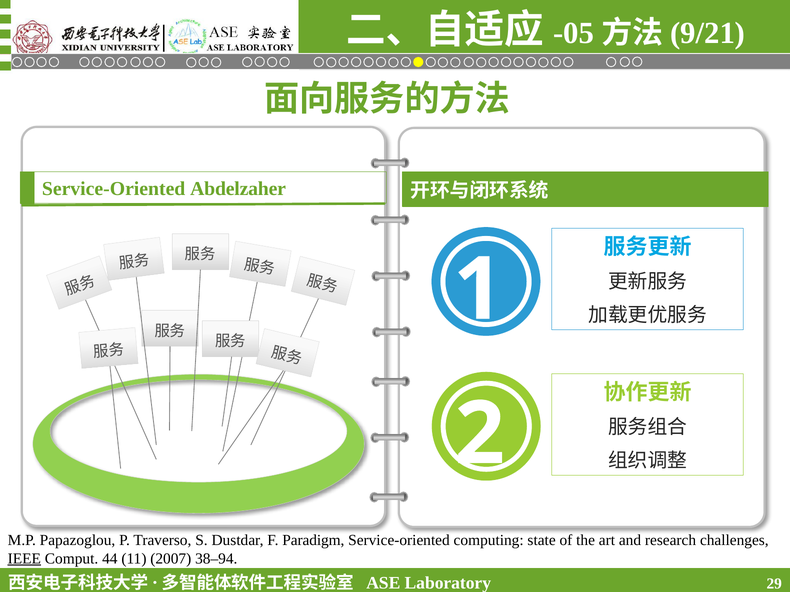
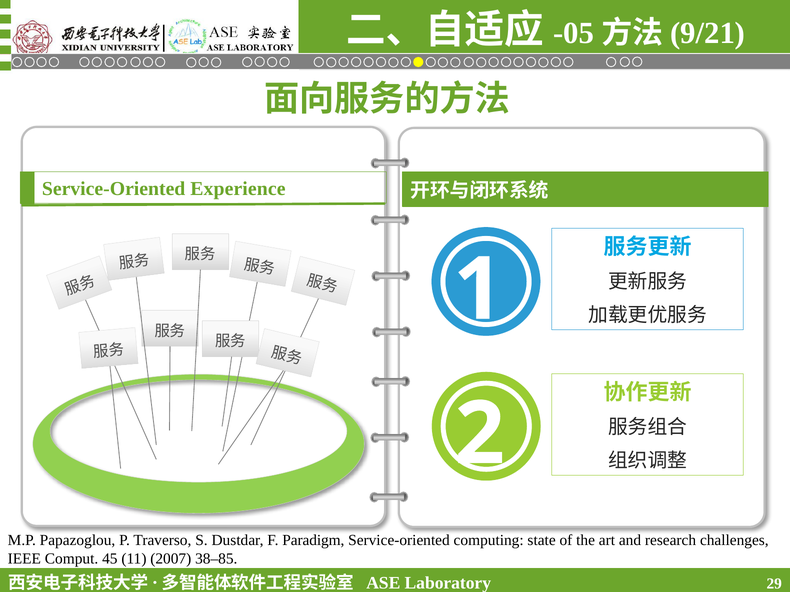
Abdelzaher: Abdelzaher -> Experience (238, 189)
IEEE underline: present -> none (24, 559)
44: 44 -> 45 (110, 559)
38–94: 38–94 -> 38–85 (216, 559)
